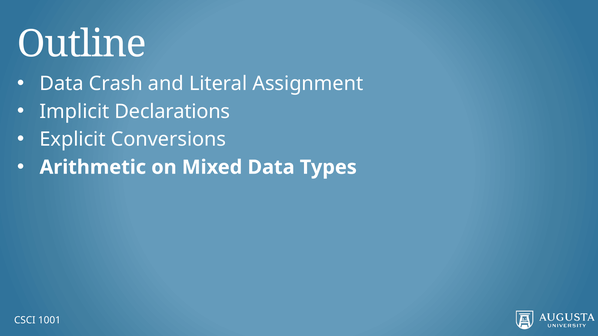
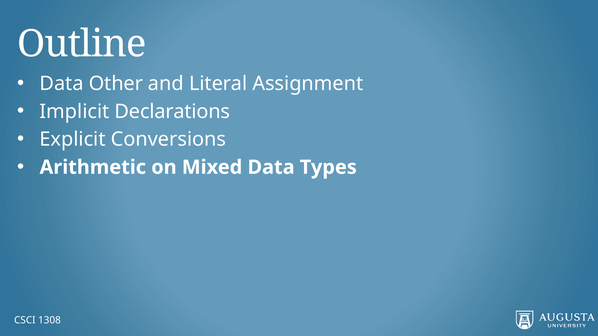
Crash: Crash -> Other (116, 84)
1001: 1001 -> 1308 (49, 321)
